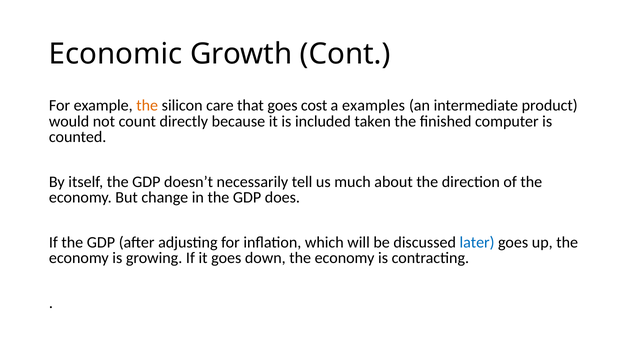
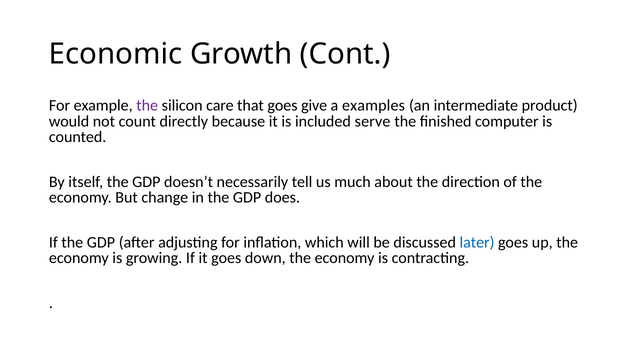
the colour: orange -> purple (147, 106)
cost: cost -> give (314, 106)
taken: taken -> serve (373, 121)
